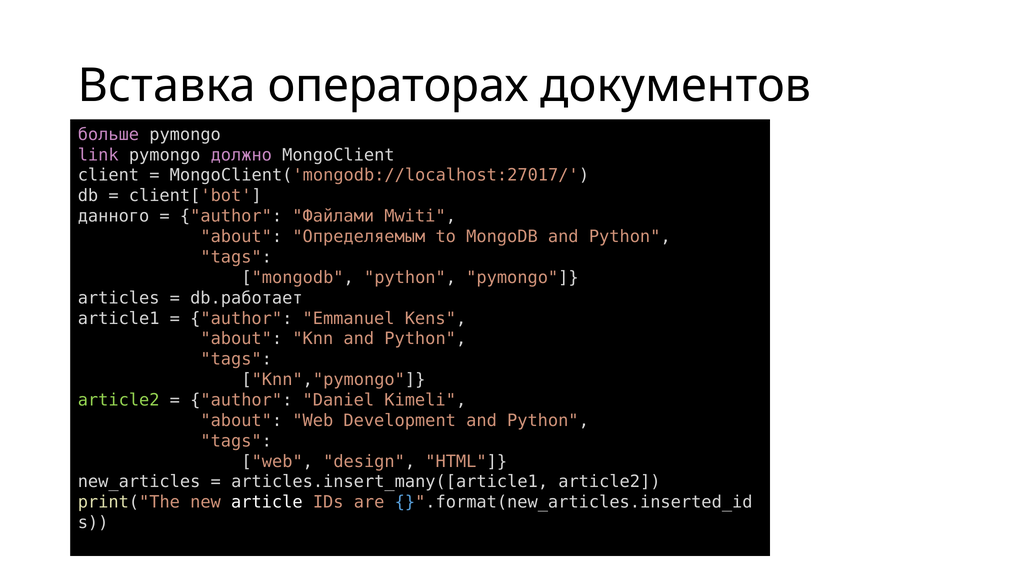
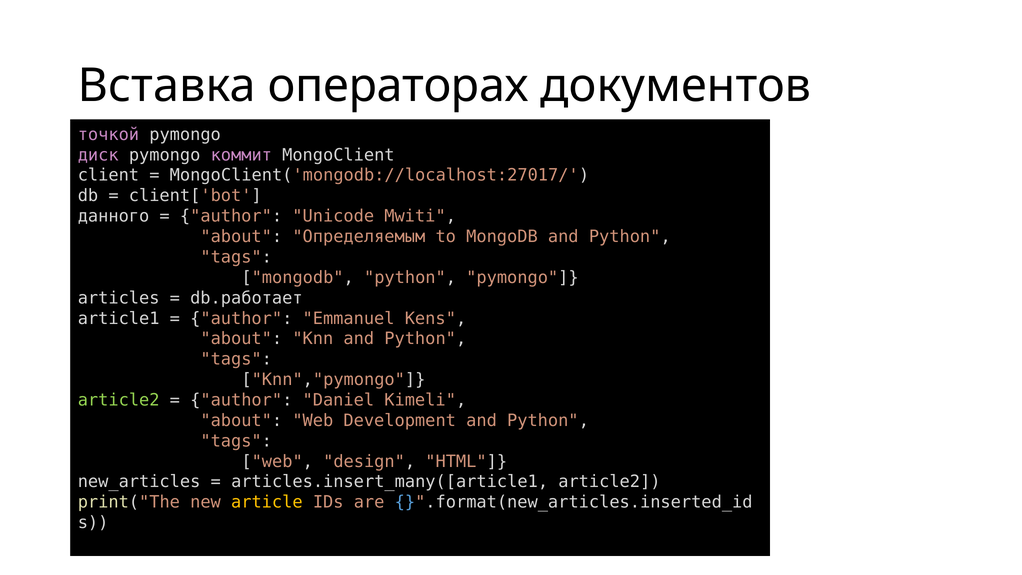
больше: больше -> точкой (108, 134)
link: link -> диск (98, 155)
должно: должно -> коммит (241, 155)
Файлами: Файлами -> Unicode (333, 216)
article colour: white -> yellow (267, 502)
